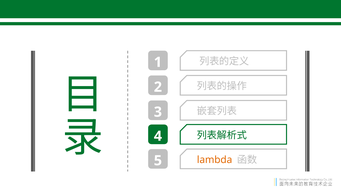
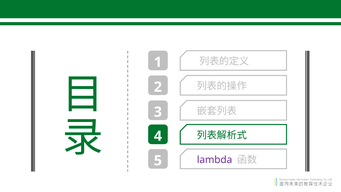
lambda colour: orange -> purple (215, 160)
